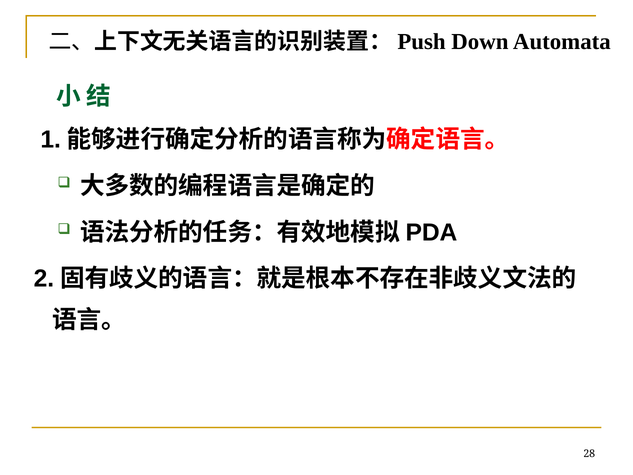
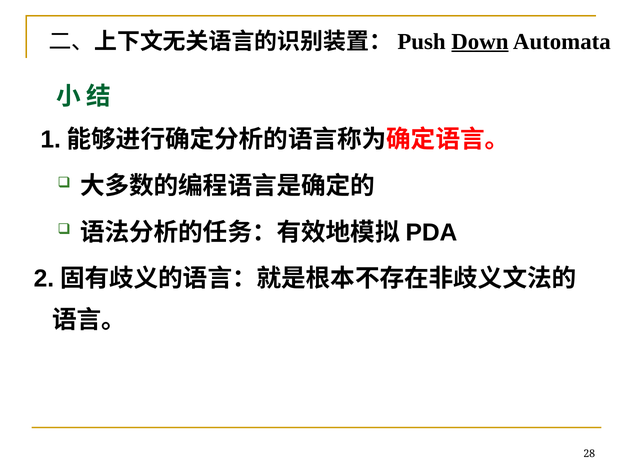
Down underline: none -> present (480, 41)
